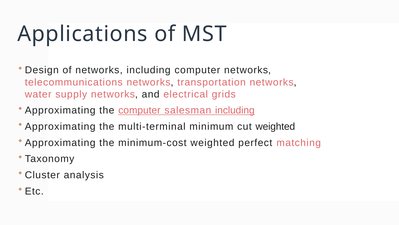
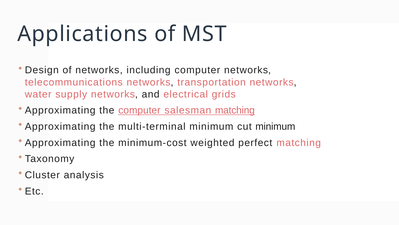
salesman including: including -> matching (235, 110)
cut weighted: weighted -> minimum (275, 126)
